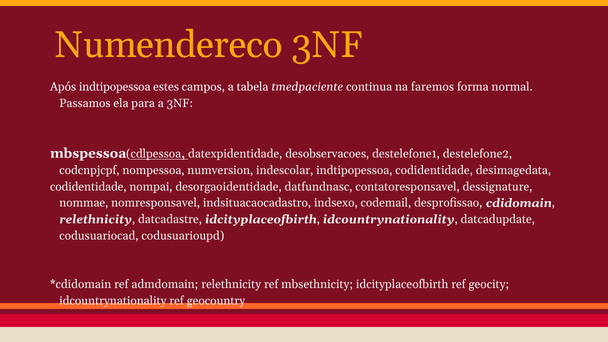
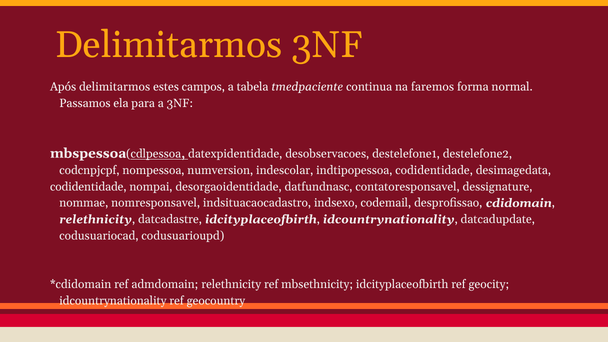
Numendereco: Numendereco -> Delimitarmos (169, 45)
Após indtipopessoa: indtipopessoa -> delimitarmos (115, 87)
